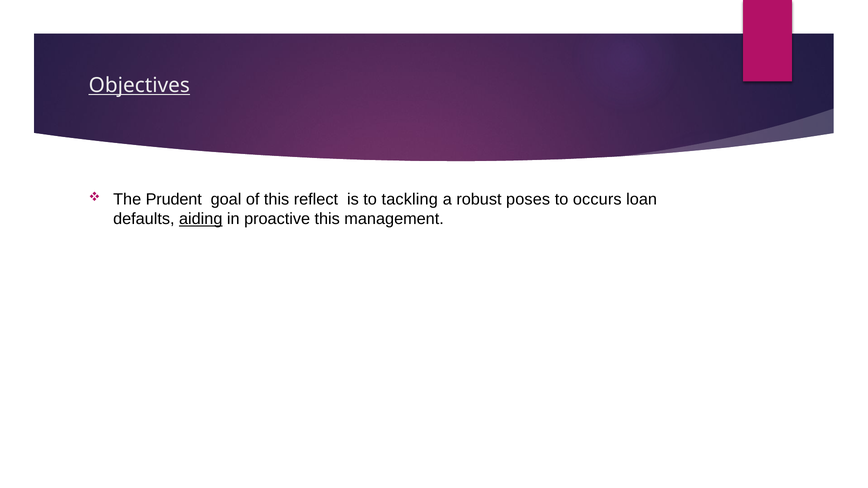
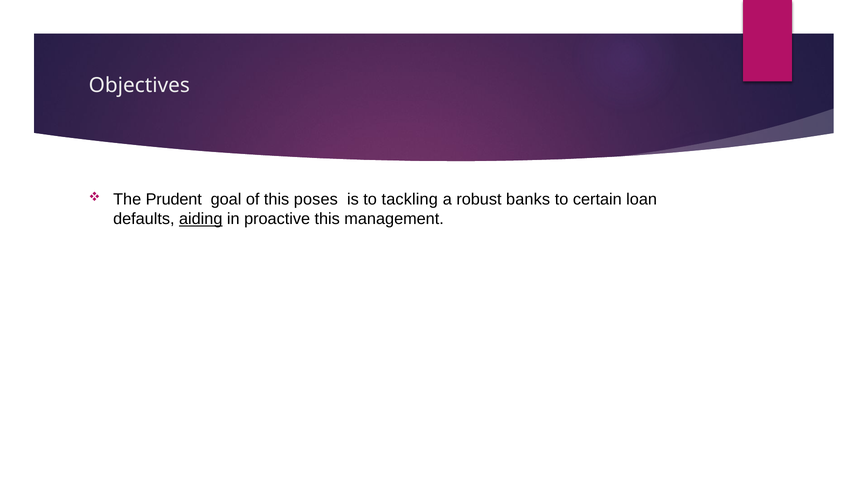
Objectives underline: present -> none (139, 86)
reflect: reflect -> poses (316, 200)
poses: poses -> banks (528, 200)
occurs: occurs -> certain (597, 200)
